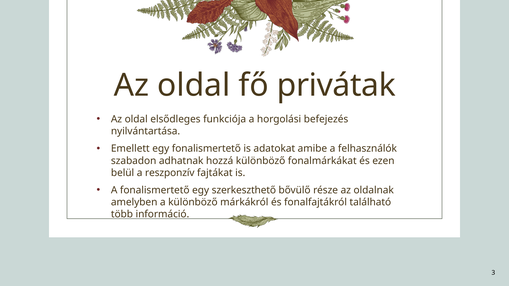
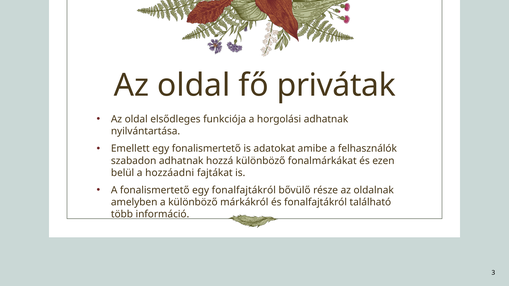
horgolási befejezés: befejezés -> adhatnak (326, 119)
reszponzív: reszponzív -> hozzáadni (170, 173)
egy szerkeszthető: szerkeszthető -> fonalfajtákról (244, 190)
